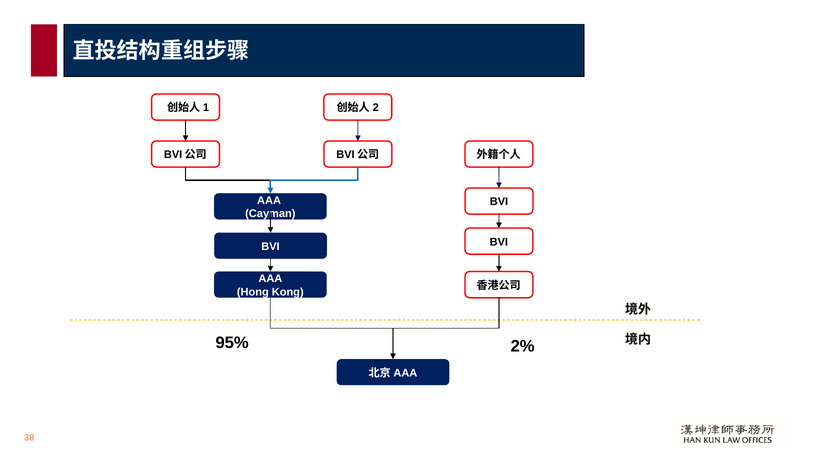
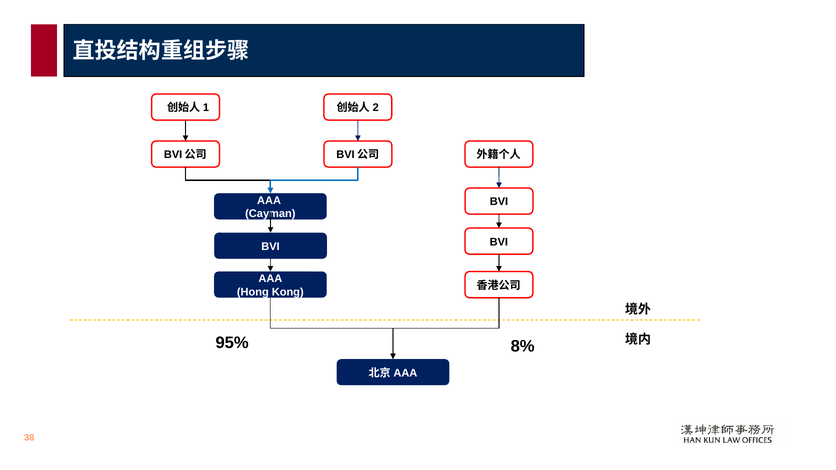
2%: 2% -> 8% (523, 346)
